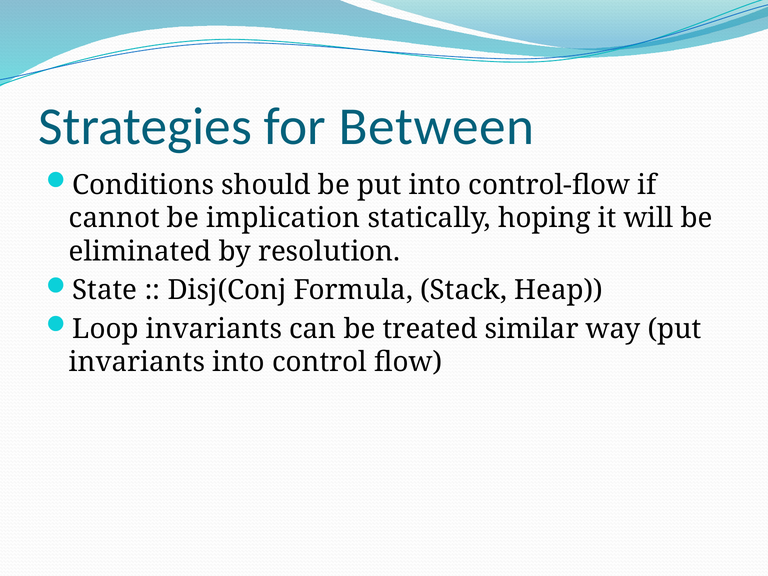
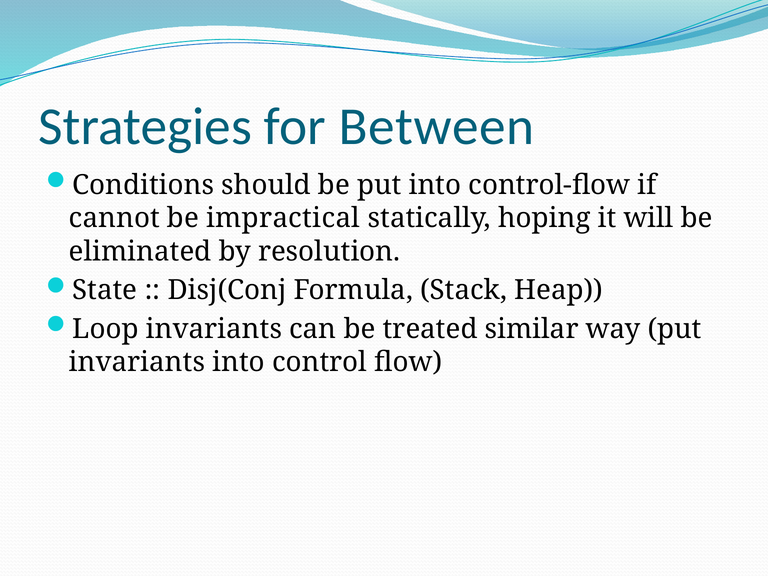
implication: implication -> impractical (283, 218)
